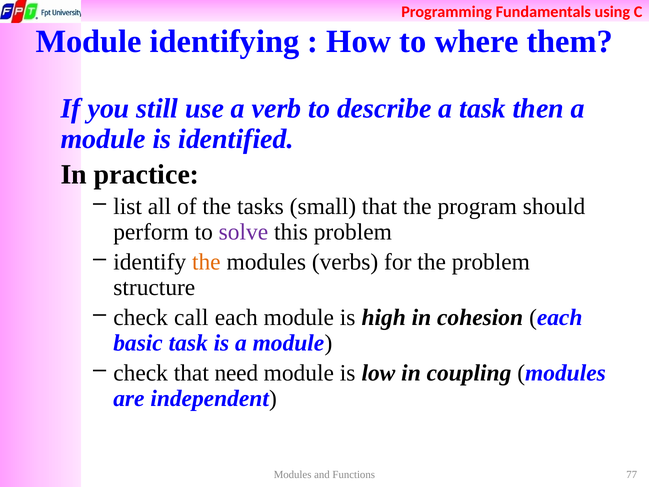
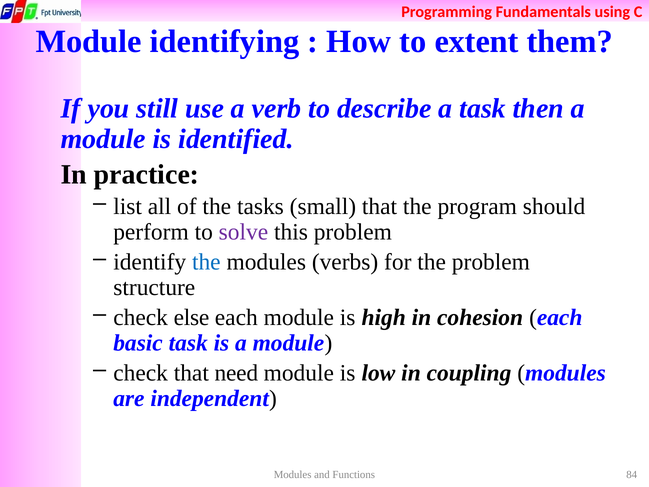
where: where -> extent (477, 42)
the colour: orange -> blue (206, 262)
call: call -> else (191, 318)
77: 77 -> 84 (632, 475)
